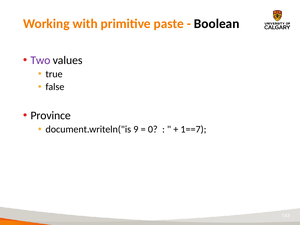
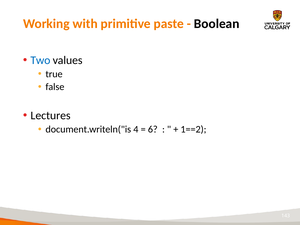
Two colour: purple -> blue (40, 60)
Province: Province -> Lectures (51, 116)
9: 9 -> 4 (136, 129)
0: 0 -> 6 (153, 129)
1==7: 1==7 -> 1==2 (193, 129)
